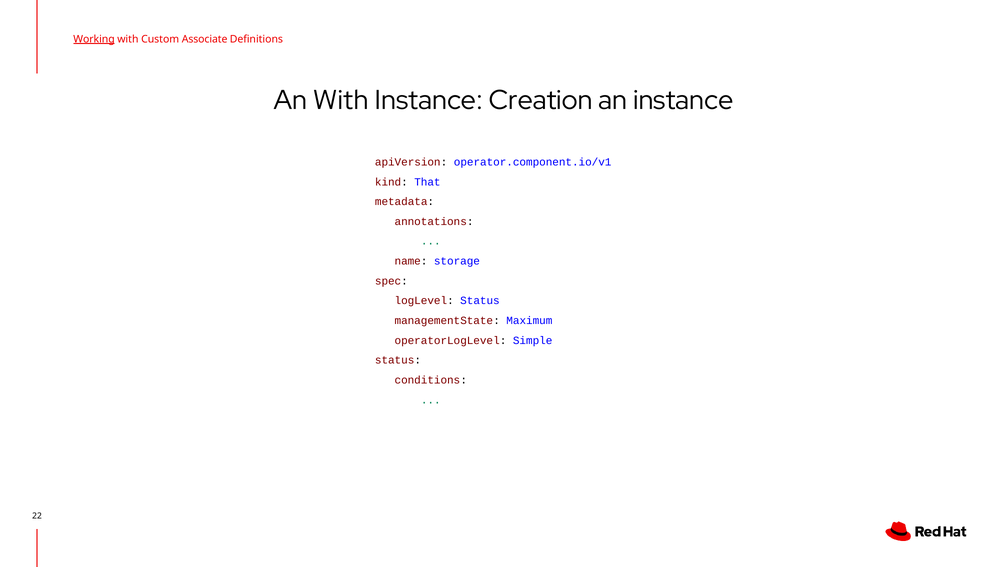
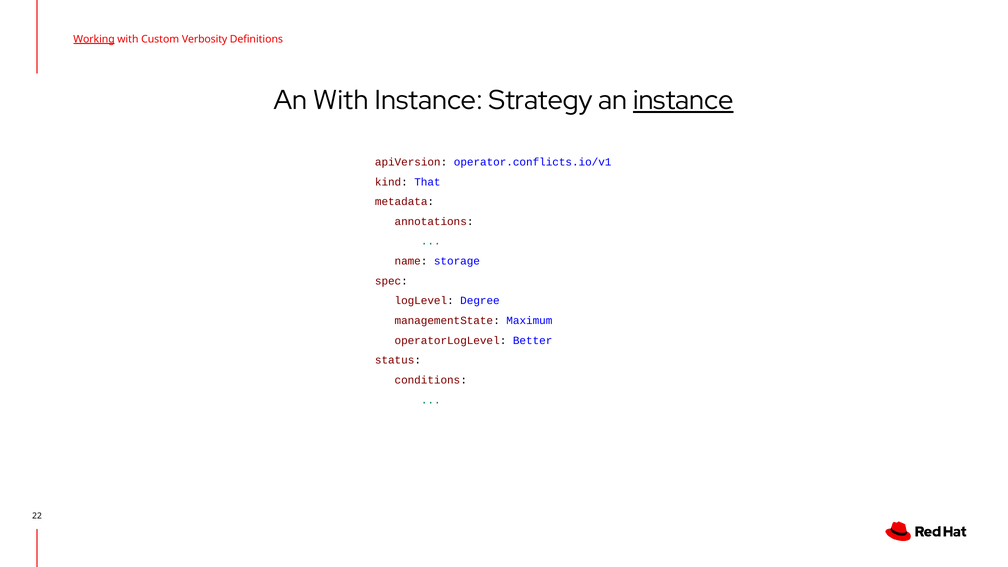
Associate: Associate -> Verbosity (205, 39)
Creation: Creation -> Strategy (541, 100)
instance underline: none -> present (683, 100)
operator.component.io/v1: operator.component.io/v1 -> operator.conflicts.io/v1 (533, 162)
logLevel Status: Status -> Degree (480, 301)
Simple: Simple -> Better (533, 340)
